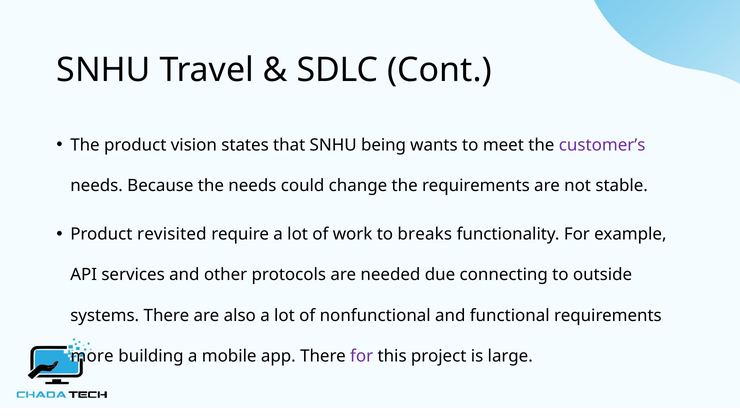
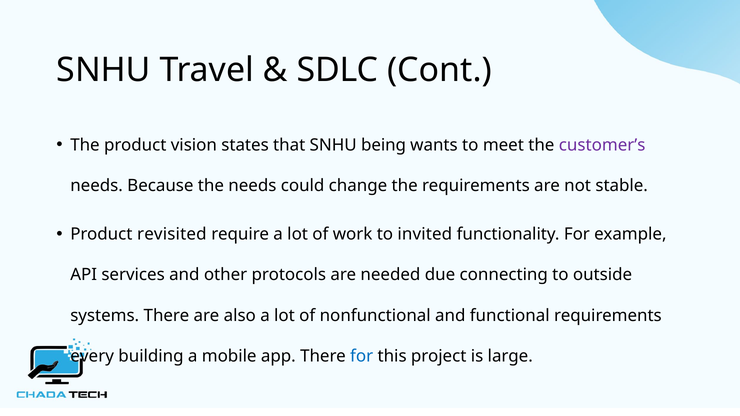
breaks: breaks -> invited (425, 234)
more: more -> every (92, 356)
for colour: purple -> blue (362, 356)
